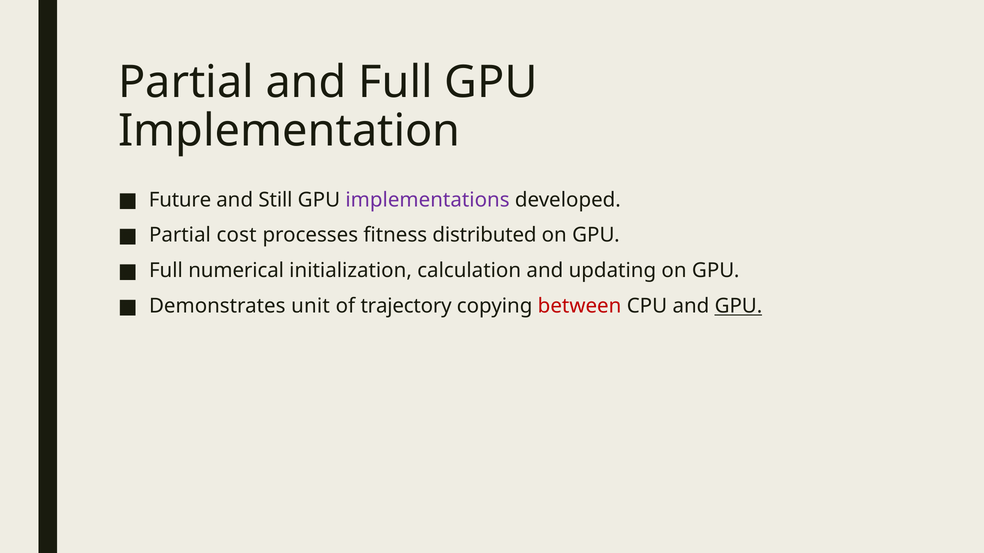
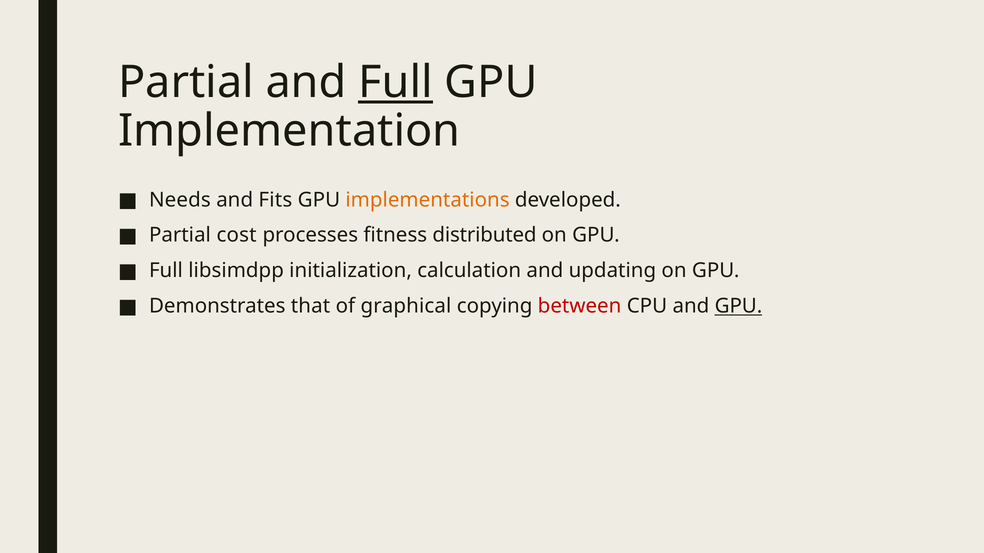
Full underline: none -> present (396, 83)
Future: Future -> Needs (180, 200)
Still: Still -> Fits (275, 200)
implementations colour: purple -> orange (428, 200)
numerical: numerical -> libsimdpp (236, 271)
unit: unit -> that (311, 306)
trajectory: trajectory -> graphical (406, 306)
